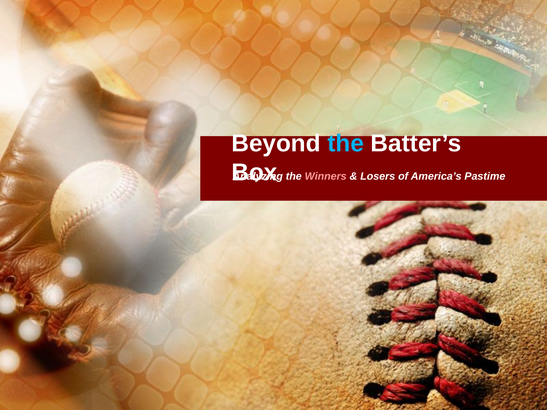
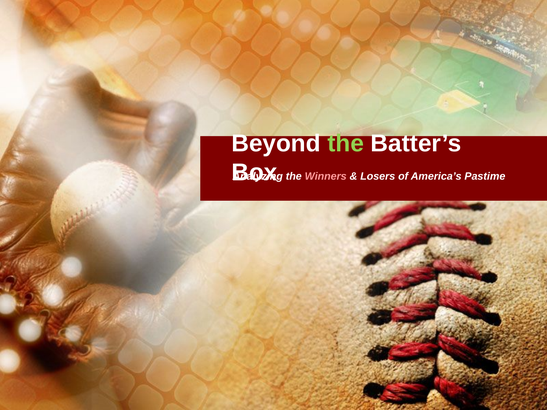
the colour: light blue -> light green (346, 144)
